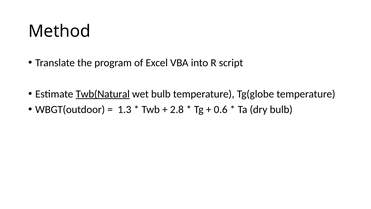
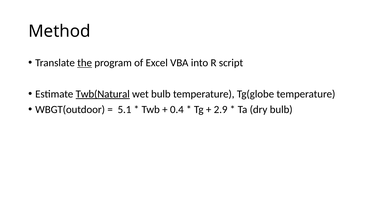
the underline: none -> present (85, 63)
1.3: 1.3 -> 5.1 (124, 109)
2.8: 2.8 -> 0.4 (177, 109)
0.6: 0.6 -> 2.9 (221, 109)
